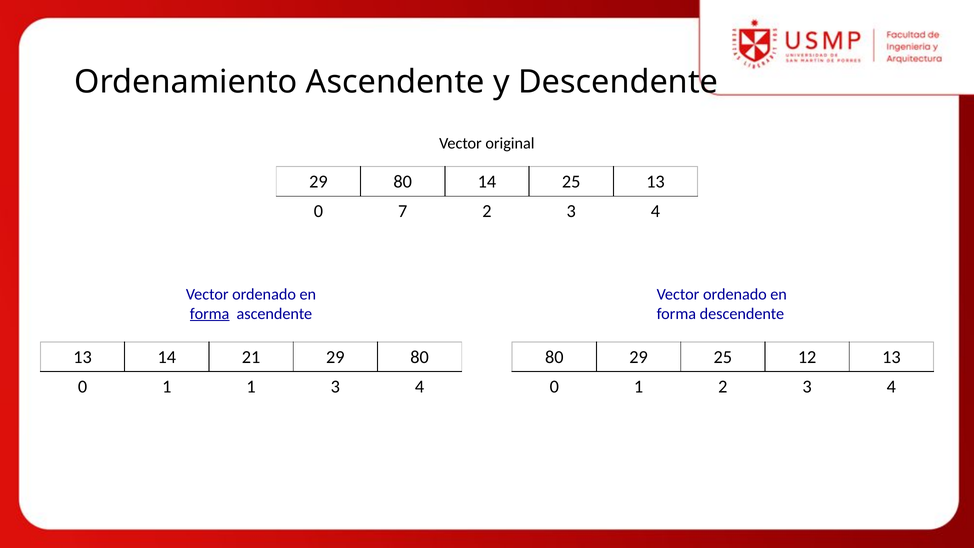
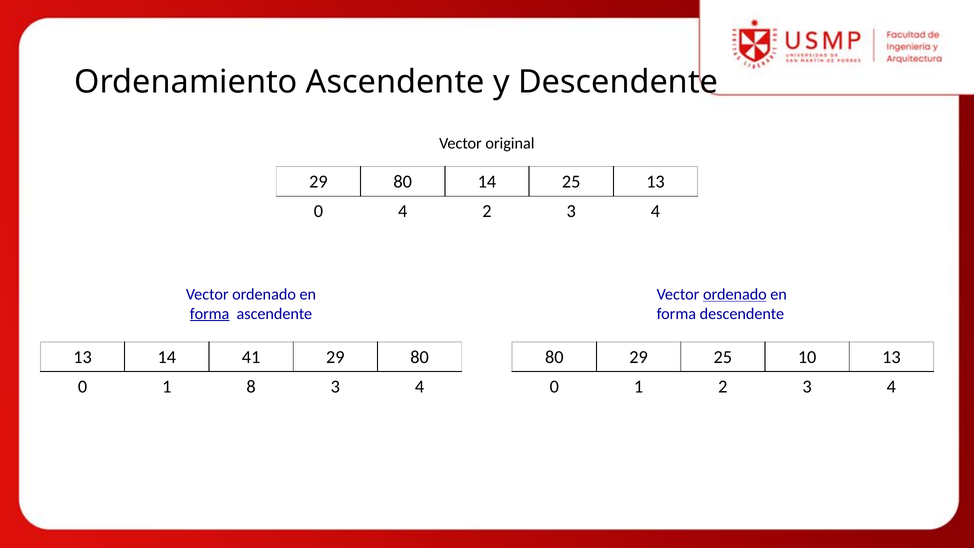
0 7: 7 -> 4 (403, 211)
ordenado underline: none -> present (735, 294)
21: 21 -> 41 (251, 357)
12: 12 -> 10 (807, 357)
1 1: 1 -> 8 (251, 387)
